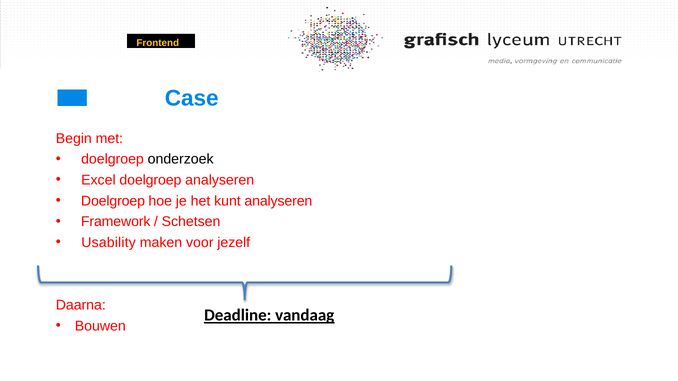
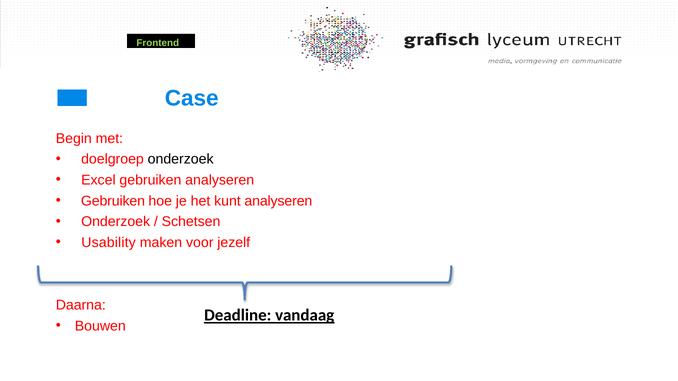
Frontend colour: yellow -> light green (158, 43)
Excel doelgroep: doelgroep -> gebruiken (150, 180)
Doelgroep: Doelgroep -> Gebruiken (113, 201)
Framework: Framework -> Onderzoek (116, 222)
